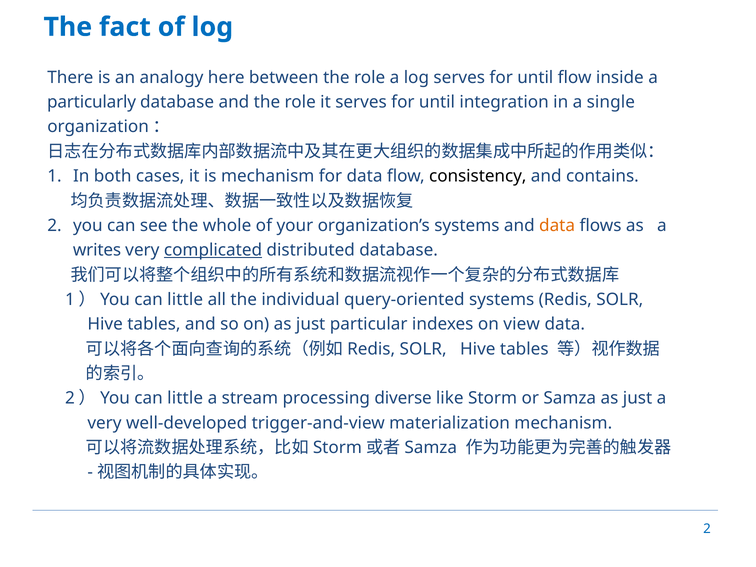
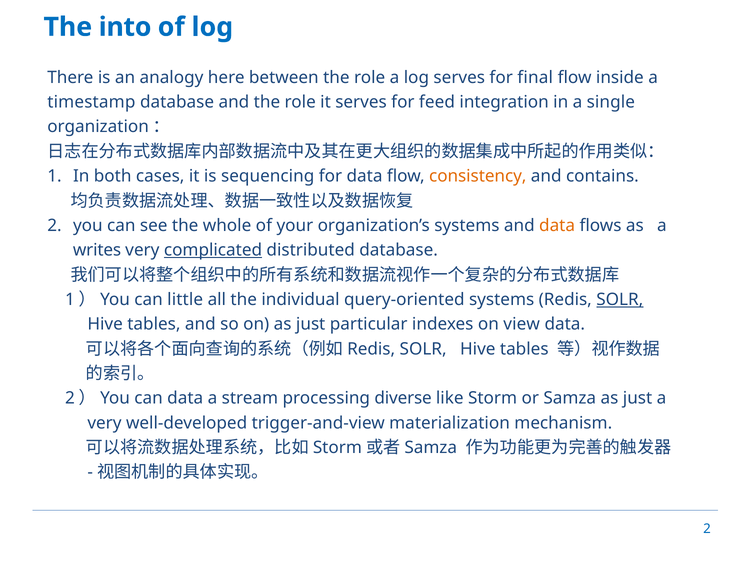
fact: fact -> into (125, 27)
log serves for until: until -> final (535, 77)
particularly: particularly -> timestamp (91, 102)
it serves for until: until -> feed (437, 102)
is mechanism: mechanism -> sequencing (268, 176)
consistency colour: black -> orange (478, 176)
SOLR underline: none -> present (620, 300)
2）You can little: little -> data (185, 398)
